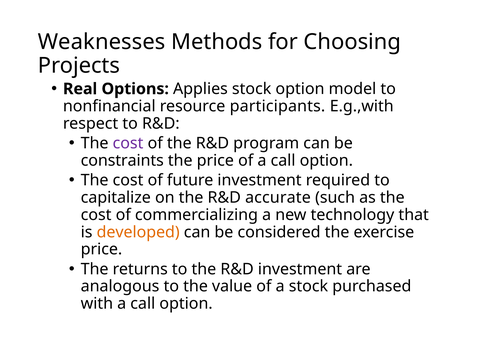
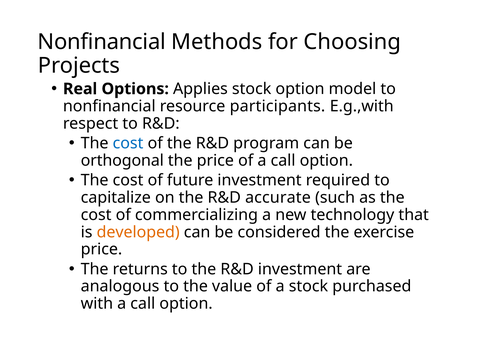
Weaknesses: Weaknesses -> Nonfinancial (102, 42)
cost colour: purple -> blue (128, 143)
constraints: constraints -> orthogonal (122, 160)
